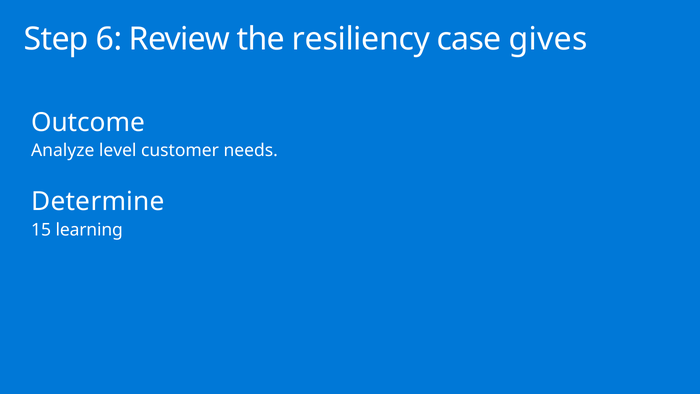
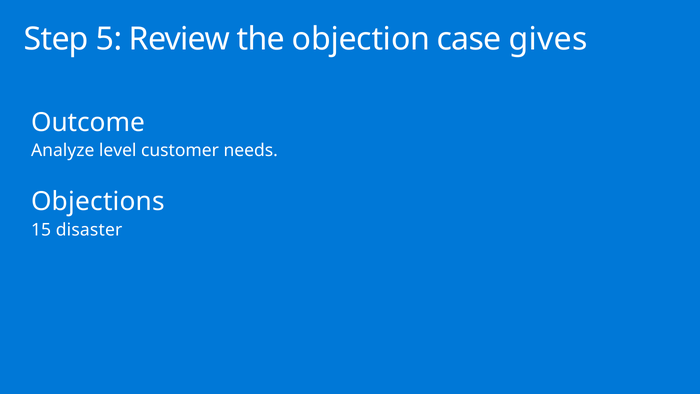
6: 6 -> 5 (109, 39)
resiliency: resiliency -> objection (361, 39)
Determine: Determine -> Objections (98, 202)
learning: learning -> disaster (89, 230)
